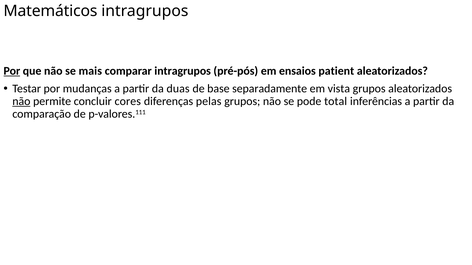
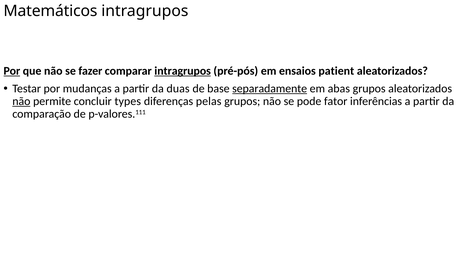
mais: mais -> fazer (90, 71)
intragrupos underline: none -> present (183, 71)
separadamente underline: none -> present (270, 89)
vista: vista -> abas (339, 89)
cores: cores -> types (128, 101)
total: total -> fator (336, 101)
